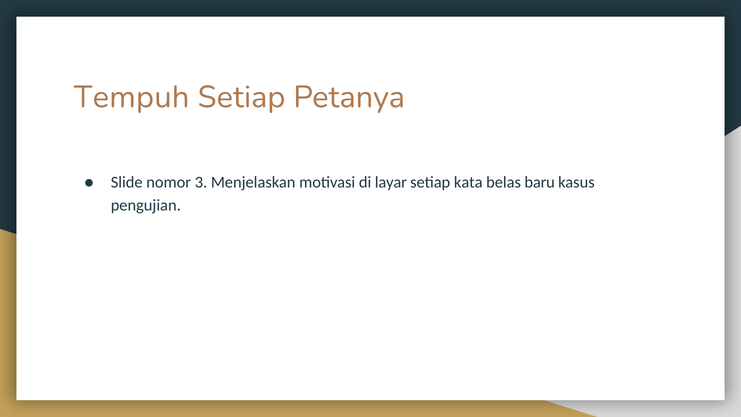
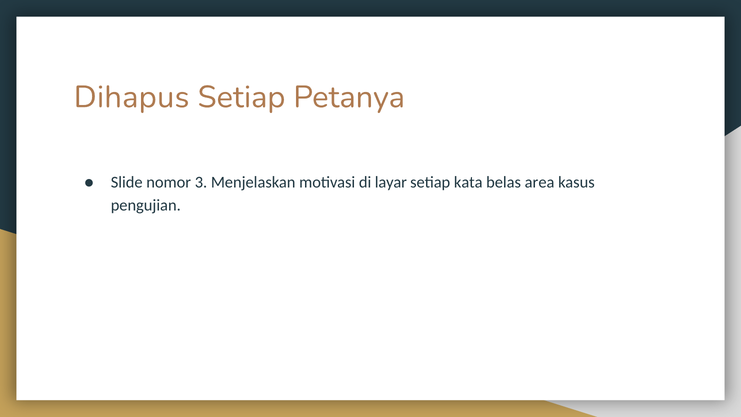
Tempuh: Tempuh -> Dihapus (132, 97)
baru: baru -> area (540, 182)
